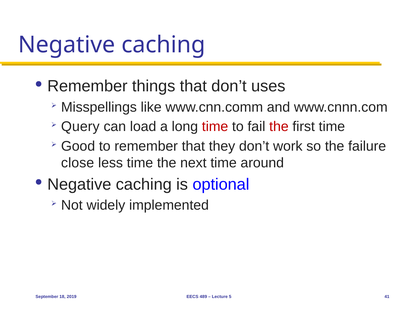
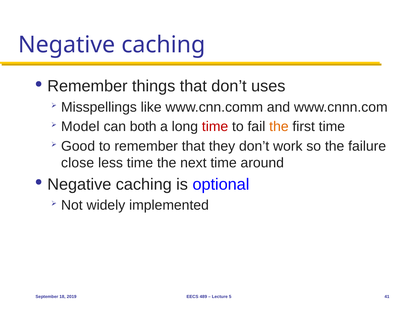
Query: Query -> Model (80, 126)
load: load -> both (143, 126)
the colour: red -> orange (279, 126)
